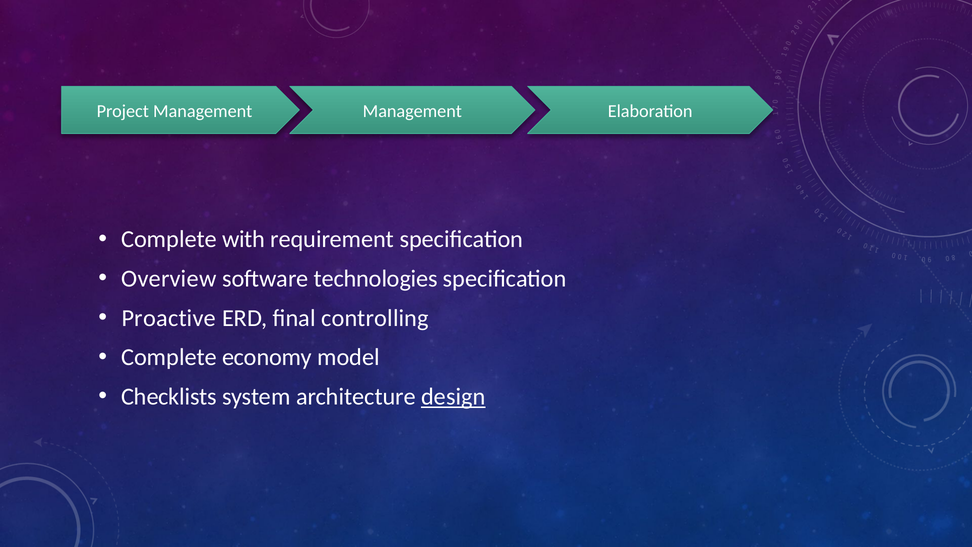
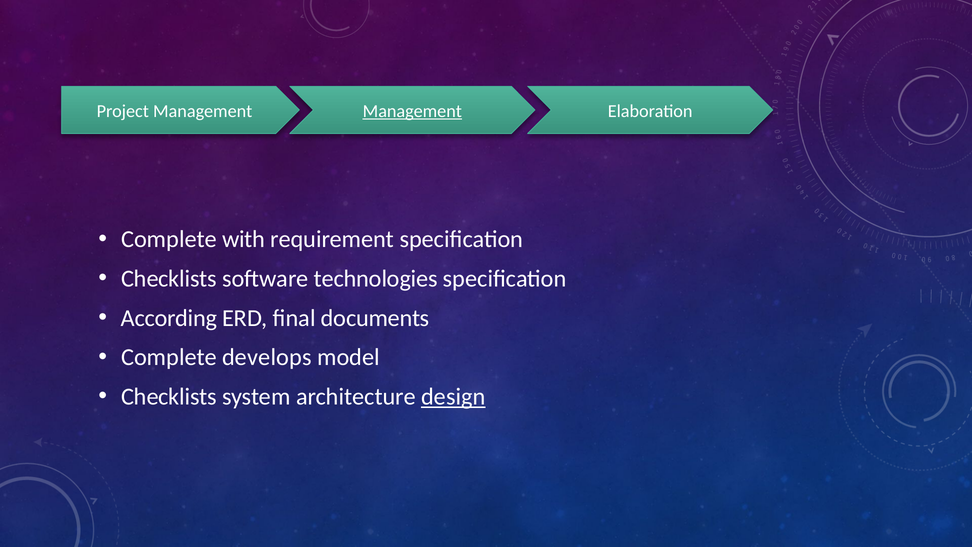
Management underline: none -> present (412, 111)
Overview: Overview -> Checklists (169, 279)
Proactive: Proactive -> According (169, 318)
controlling: controlling -> documents (375, 318)
economy: economy -> develops (267, 357)
